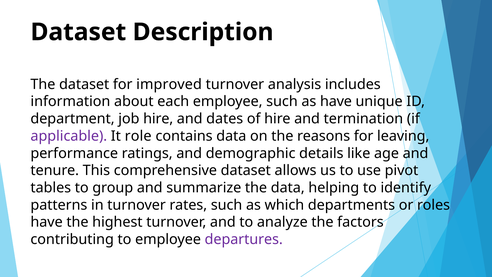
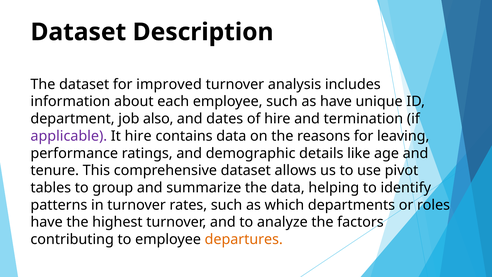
job hire: hire -> also (158, 119)
It role: role -> hire (138, 136)
departures colour: purple -> orange (244, 239)
